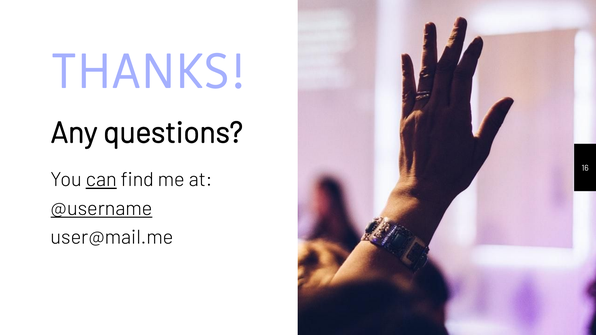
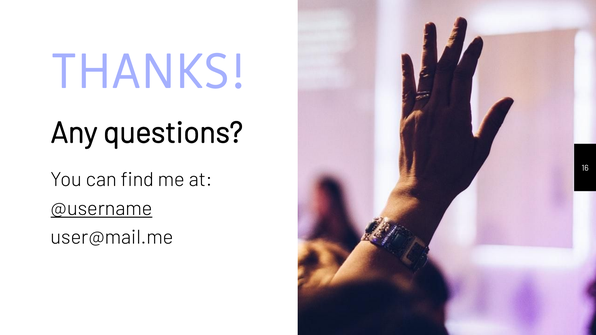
can underline: present -> none (101, 180)
